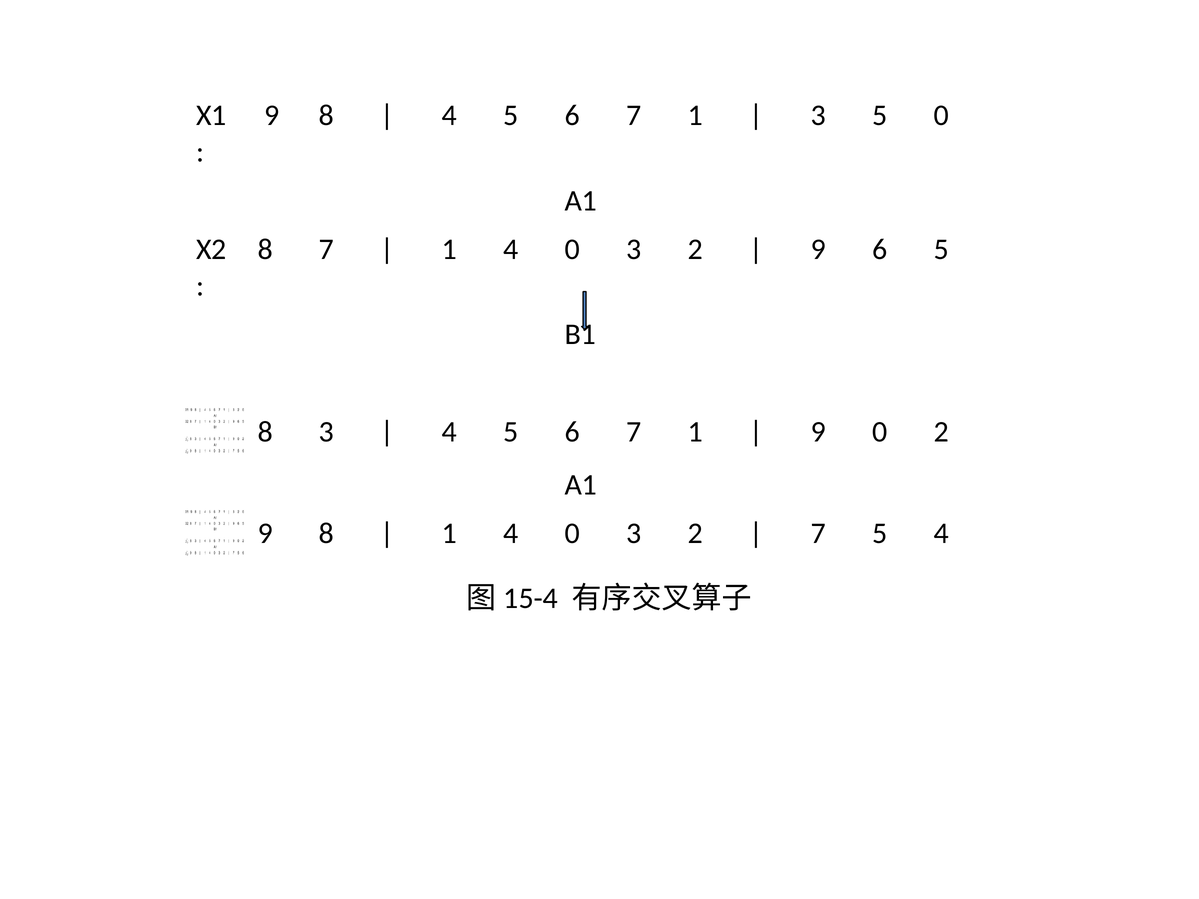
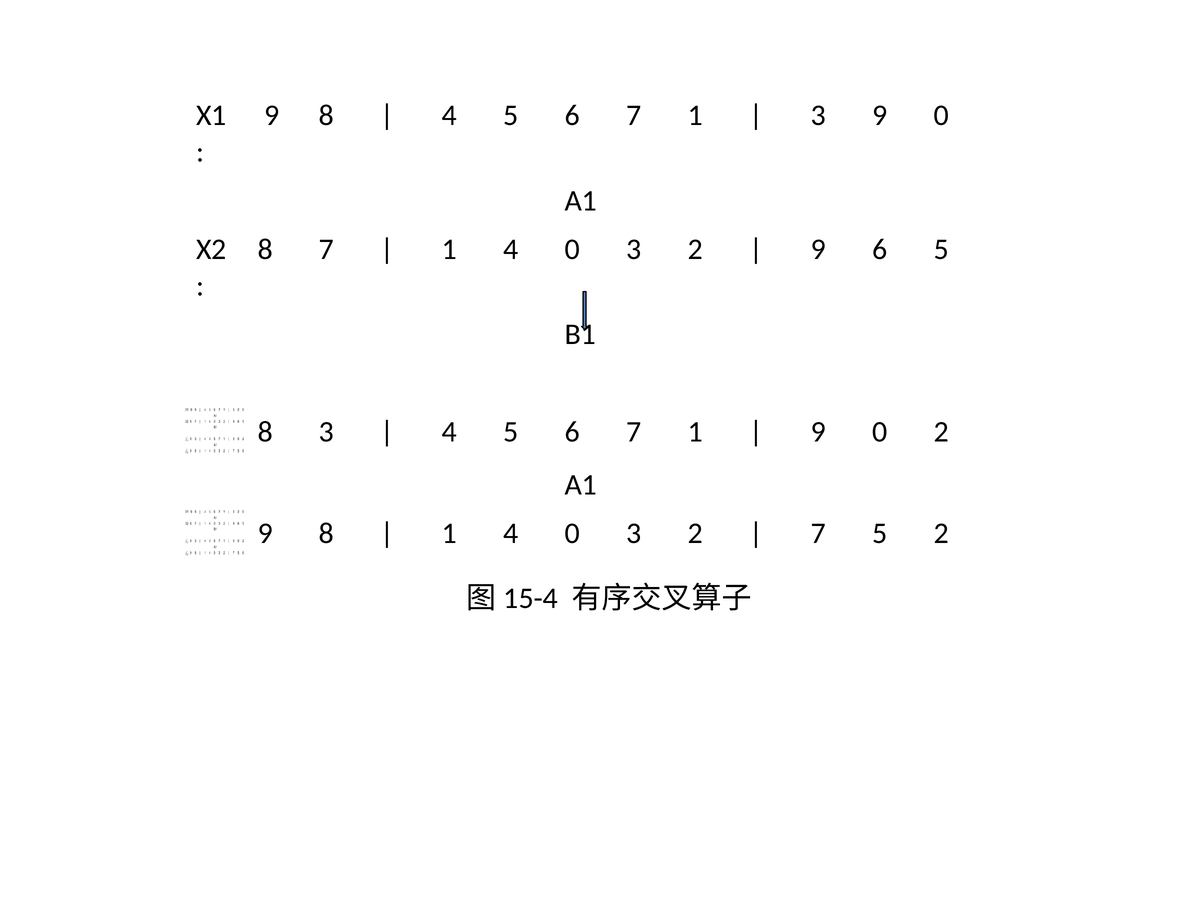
3 5: 5 -> 9 (880, 115)
5 4: 4 -> 2 (941, 533)
